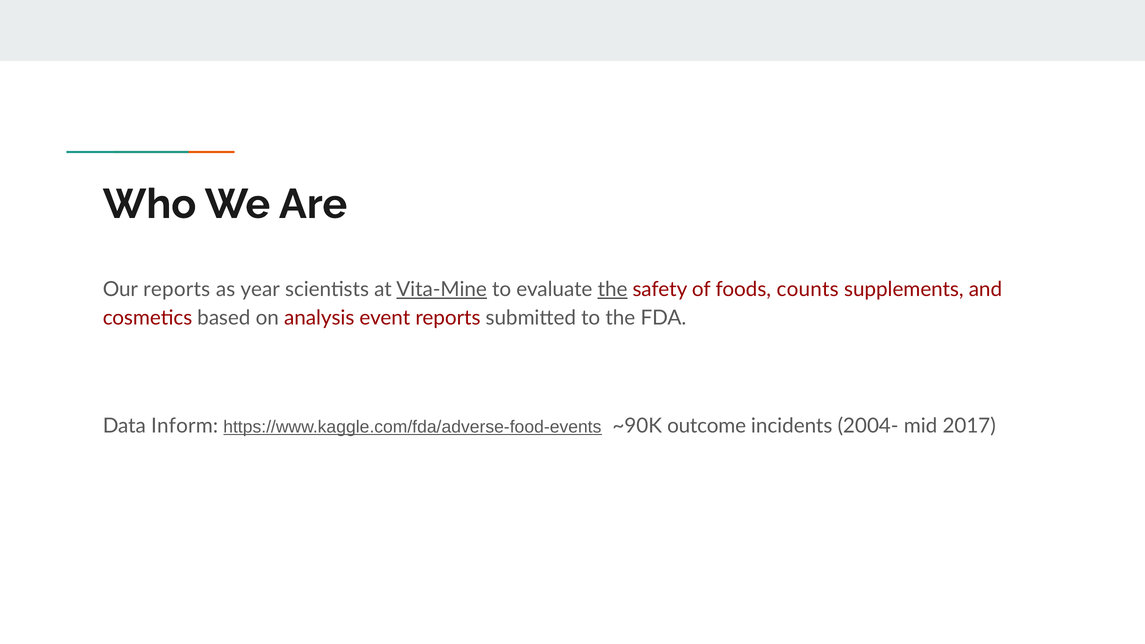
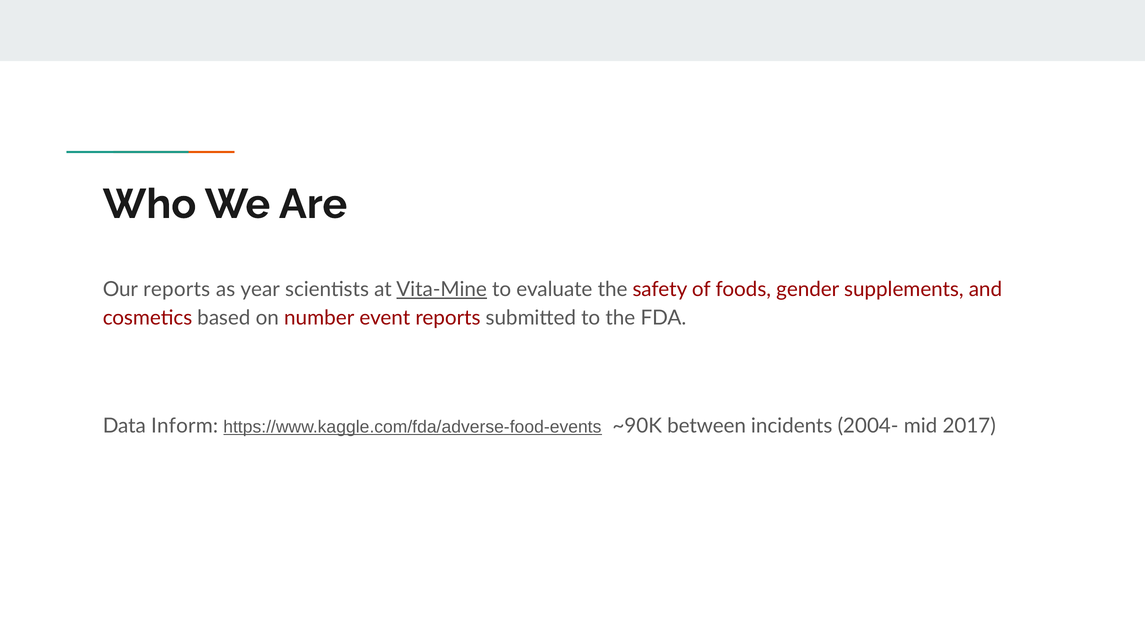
the underline: present -> none (613, 289)
counts: counts -> gender (808, 289)
analysis: analysis -> number (319, 318)
outcome: outcome -> between (707, 426)
